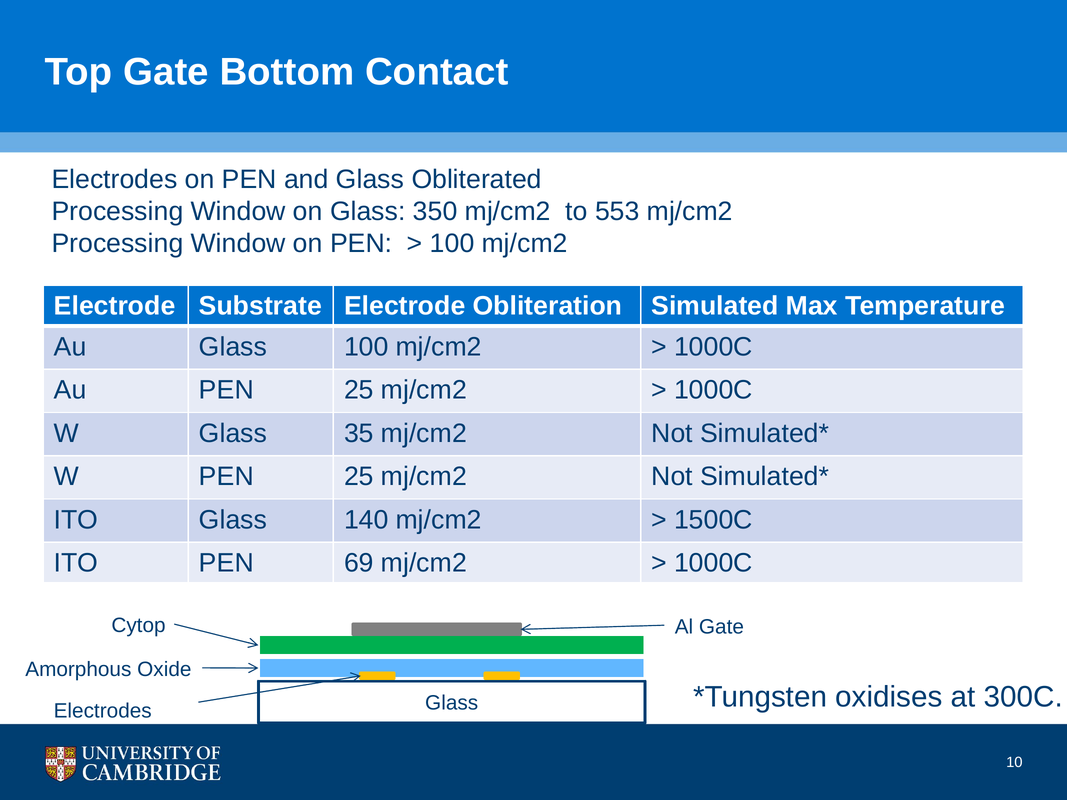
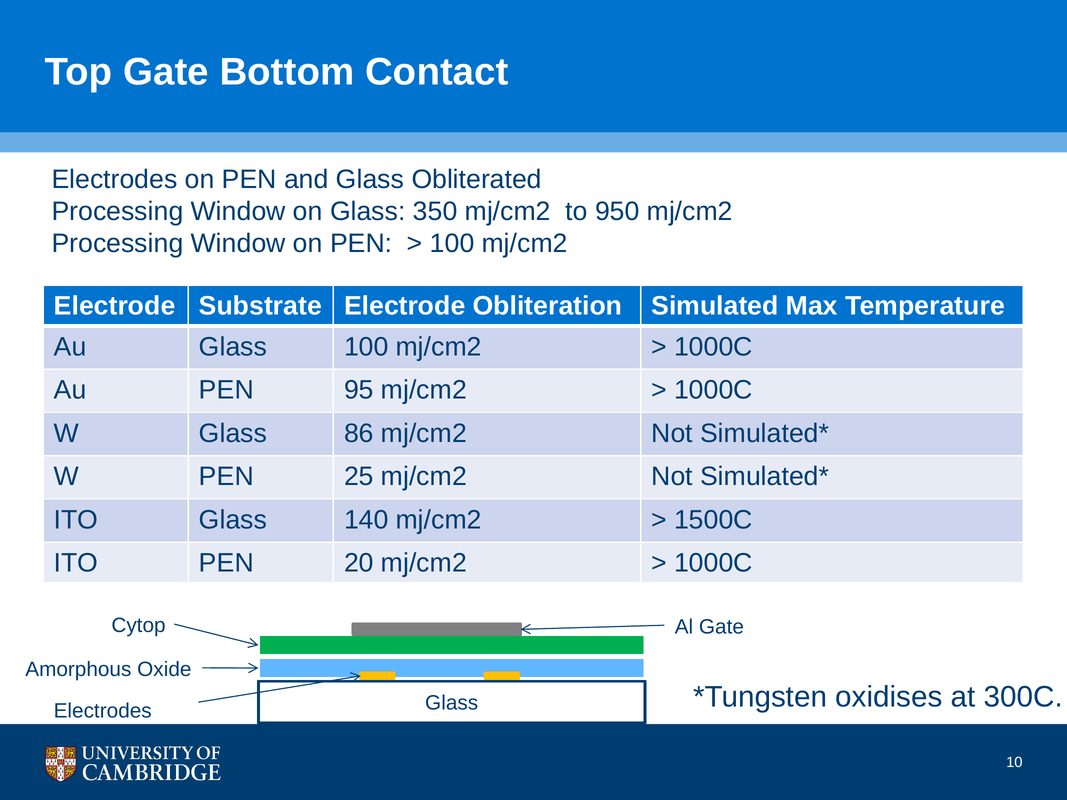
553: 553 -> 950 (617, 212)
Au PEN 25: 25 -> 95 (359, 390)
35: 35 -> 86 (359, 433)
69: 69 -> 20 (359, 563)
